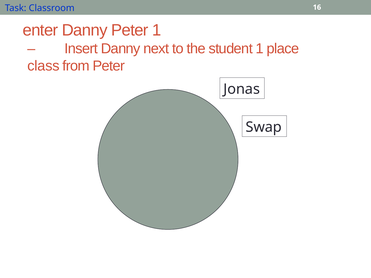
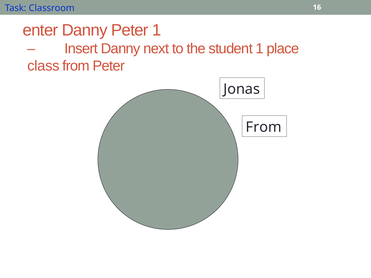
Swap: Swap -> From (264, 127)
